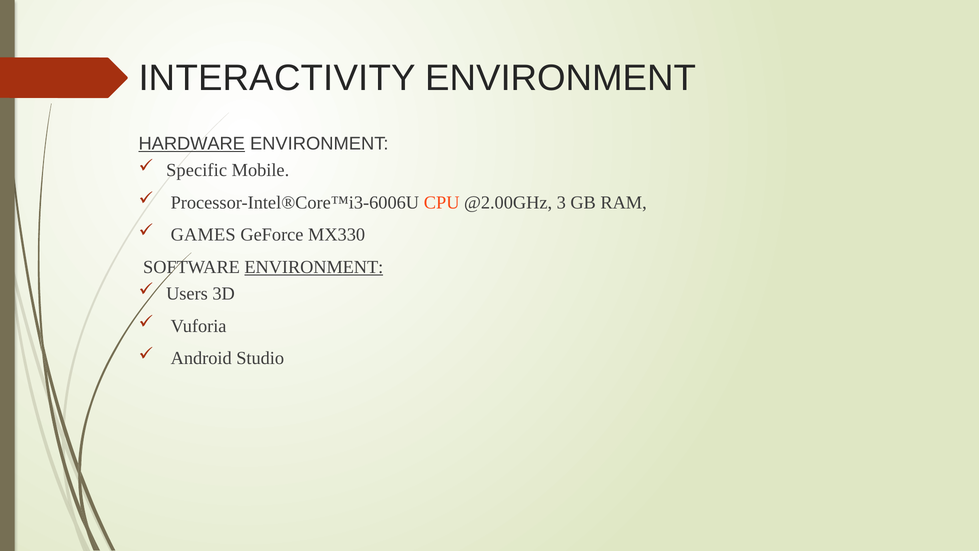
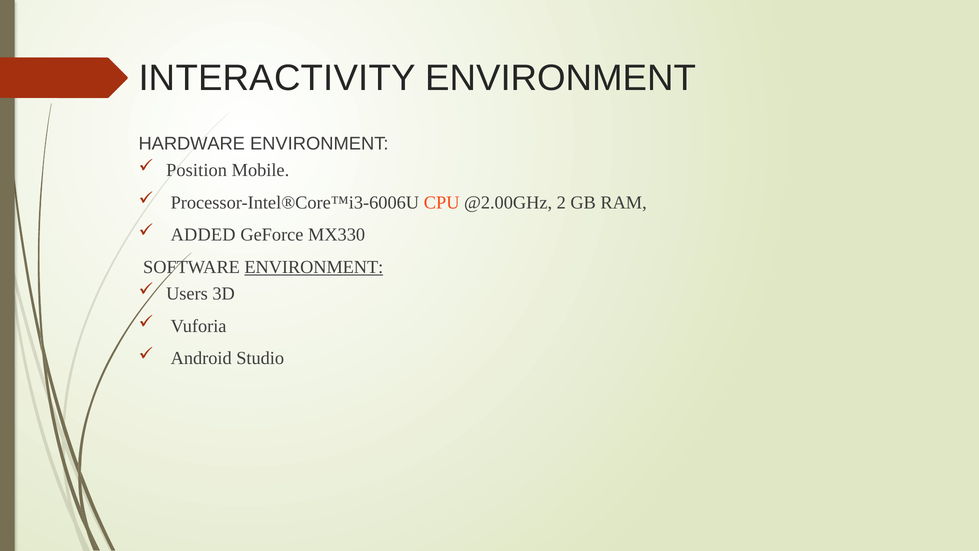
HARDWARE underline: present -> none (192, 144)
Specific: Specific -> Position (197, 170)
3: 3 -> 2 (561, 203)
GAMES: GAMES -> ADDED (203, 235)
